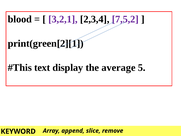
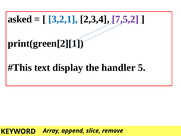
blood: blood -> asked (20, 19)
3,2,1 colour: purple -> blue (63, 19)
average: average -> handler (118, 67)
